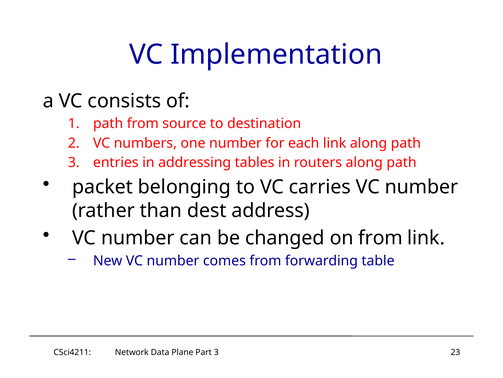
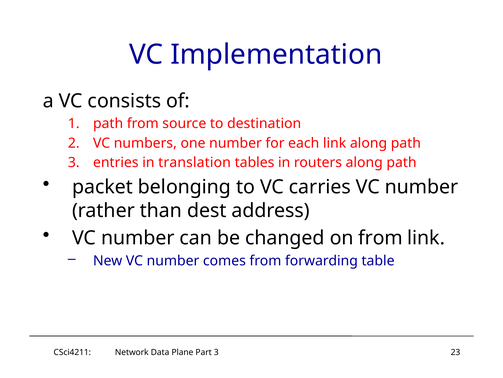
addressing: addressing -> translation (195, 162)
